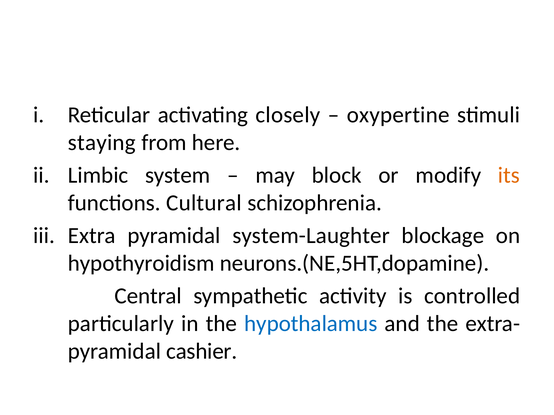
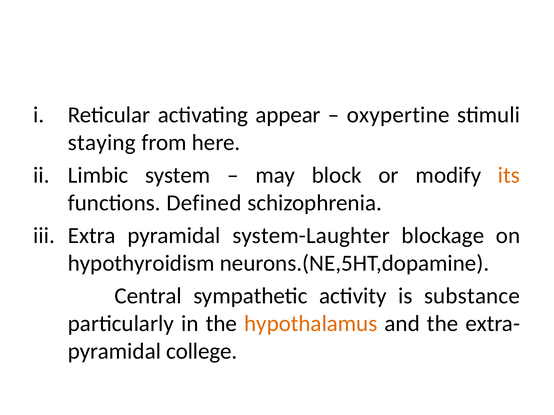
closely: closely -> appear (288, 115)
Cultural: Cultural -> Defined (204, 203)
controlled: controlled -> substance (472, 296)
hypothalamus colour: blue -> orange (311, 324)
cashier: cashier -> college (202, 352)
